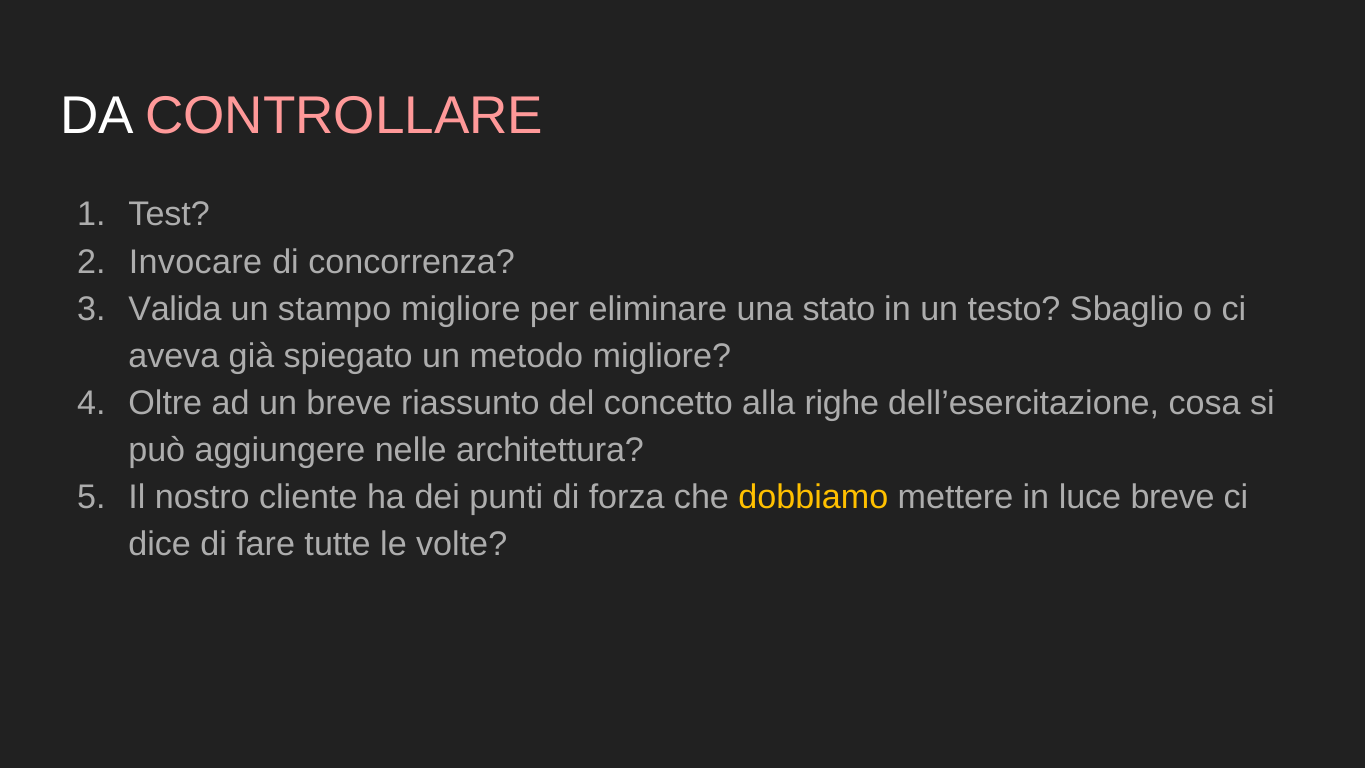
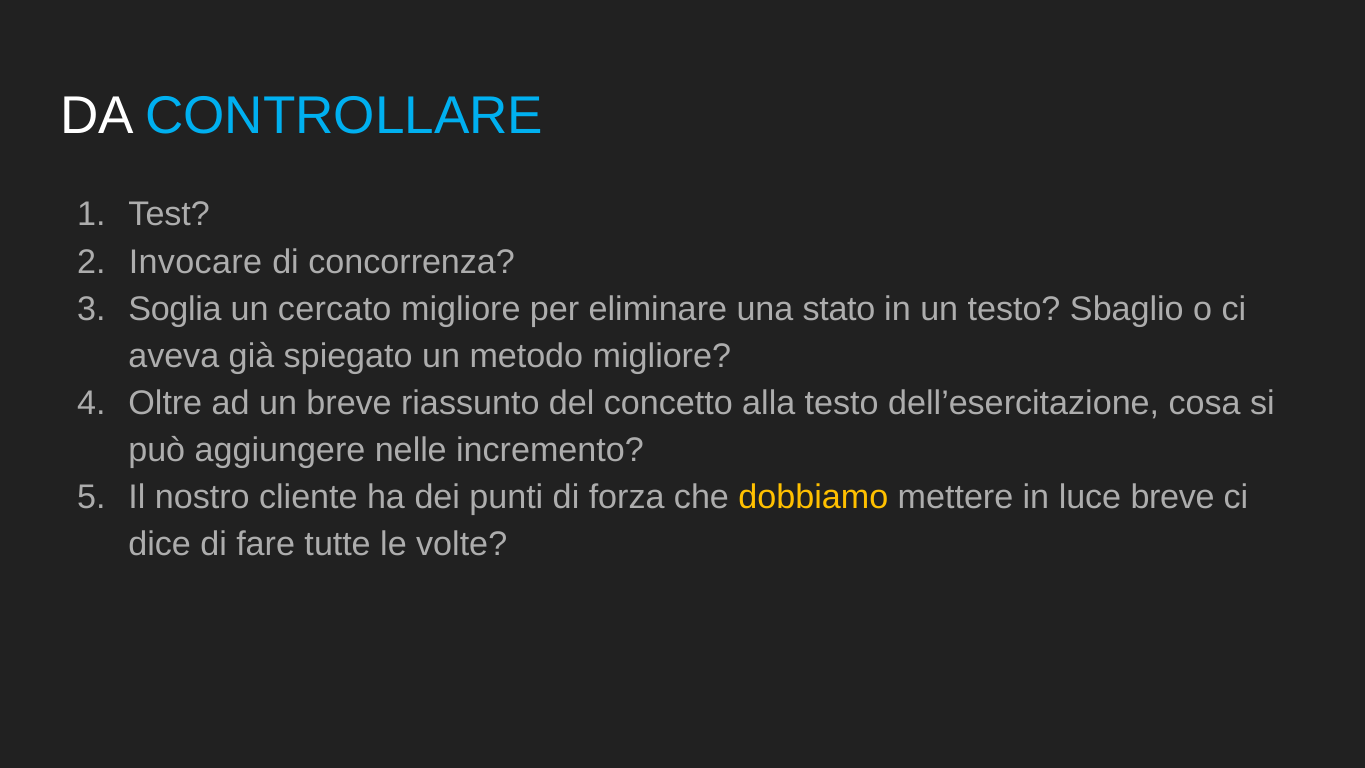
CONTROLLARE colour: pink -> light blue (344, 116)
Valida: Valida -> Soglia (175, 309)
stampo: stampo -> cercato (335, 309)
alla righe: righe -> testo (842, 403)
architettura: architettura -> incremento (550, 450)
